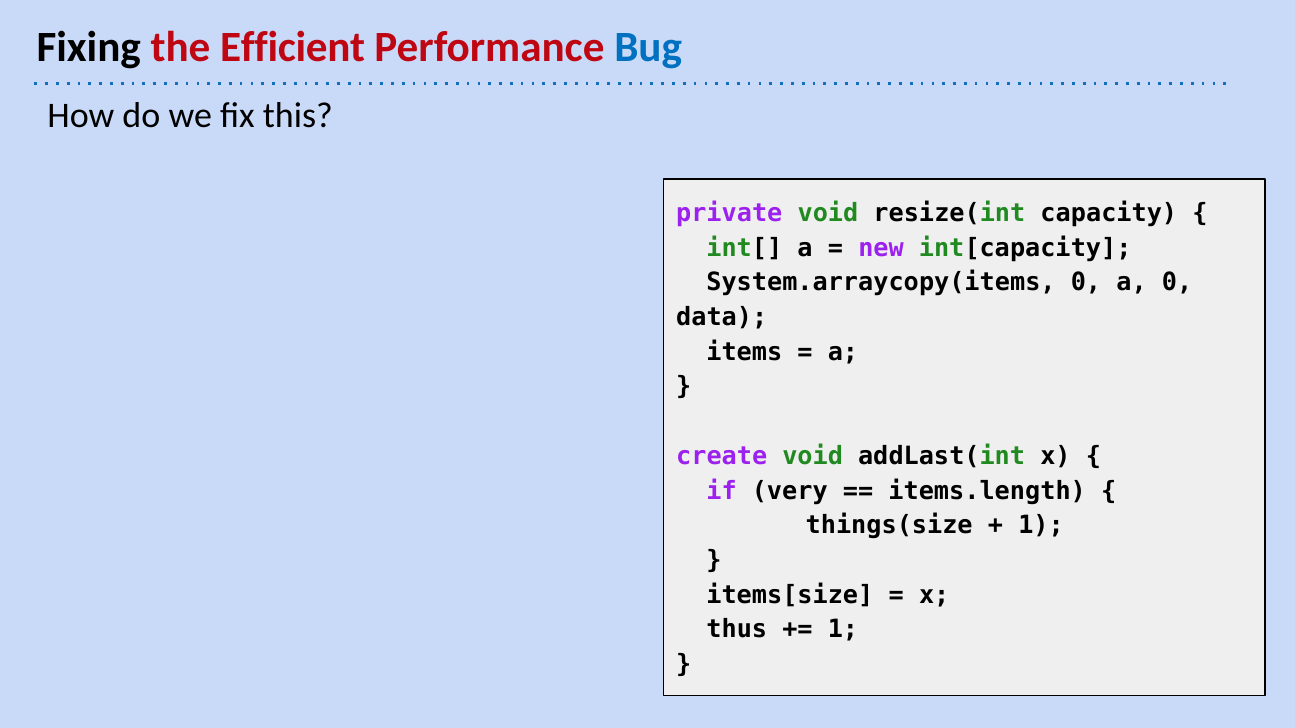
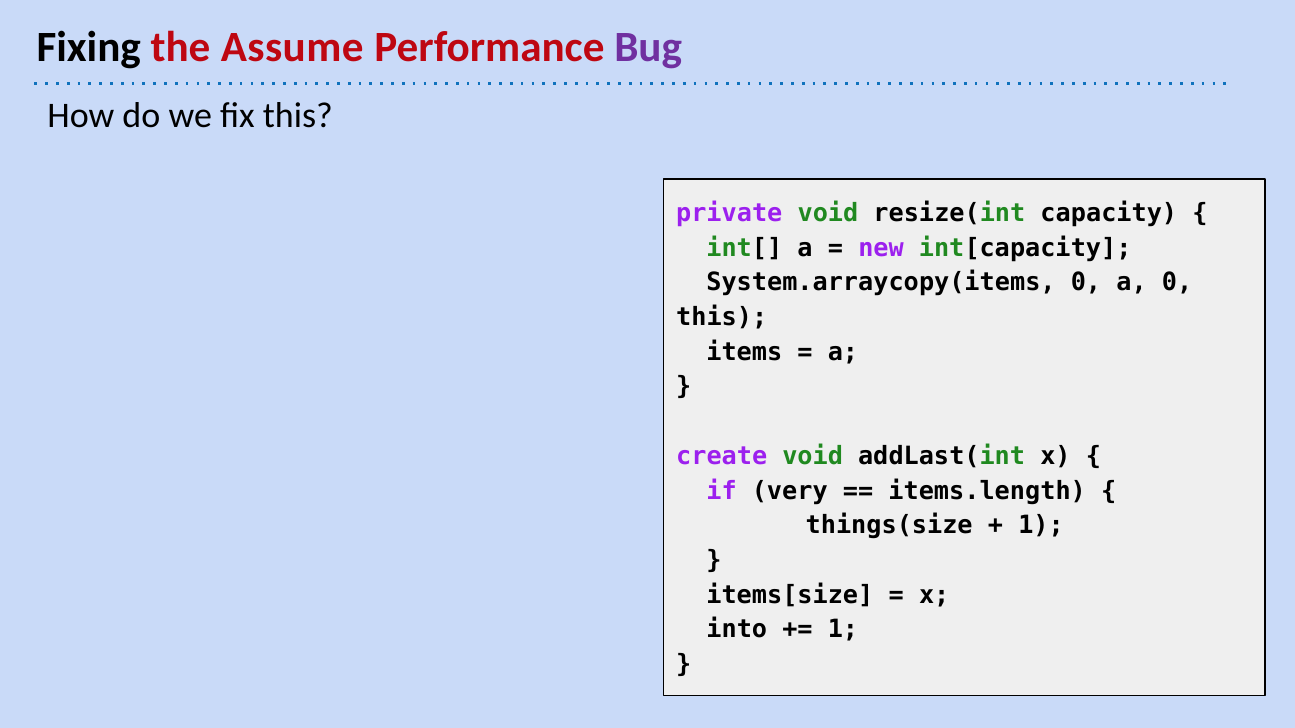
Efficient: Efficient -> Assume (292, 47)
Bug colour: blue -> purple (648, 47)
data: data -> this (722, 317)
thus: thus -> into (737, 630)
